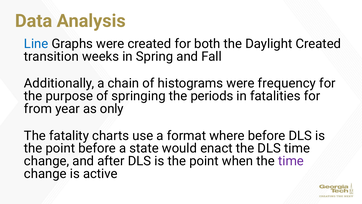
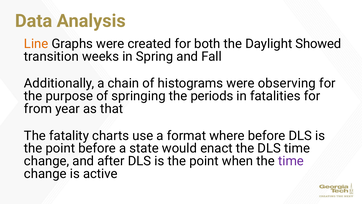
Line colour: blue -> orange (36, 44)
Daylight Created: Created -> Showed (318, 44)
frequency: frequency -> observing (287, 83)
only: only -> that (112, 109)
